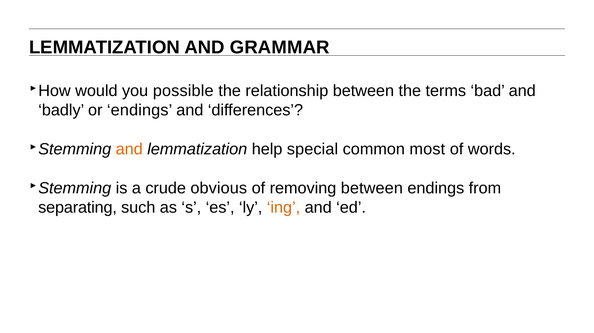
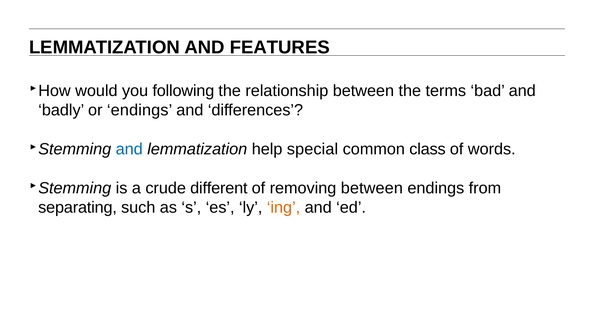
GRAMMAR: GRAMMAR -> FEATURES (280, 47)
possible: possible -> following (183, 91)
and colour: orange -> blue (129, 149)
most: most -> class (427, 149)
obvious: obvious -> different (219, 188)
